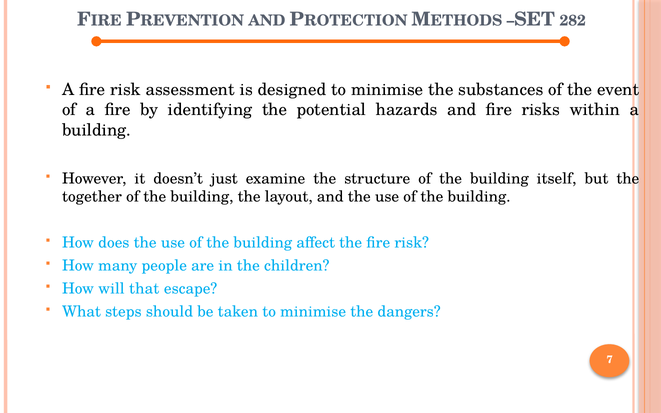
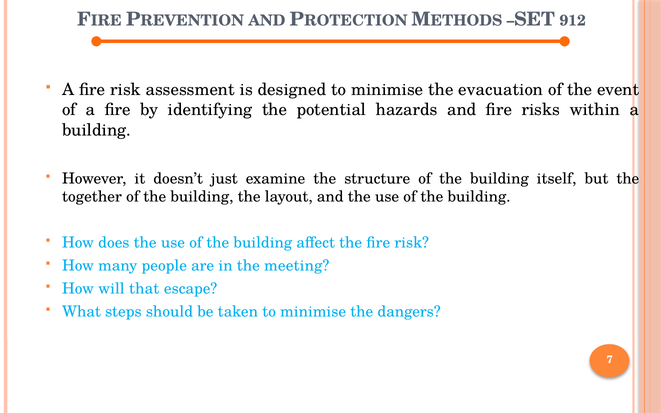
282: 282 -> 912 (573, 21)
substances: substances -> evacuation (501, 90)
children: children -> meeting (297, 266)
